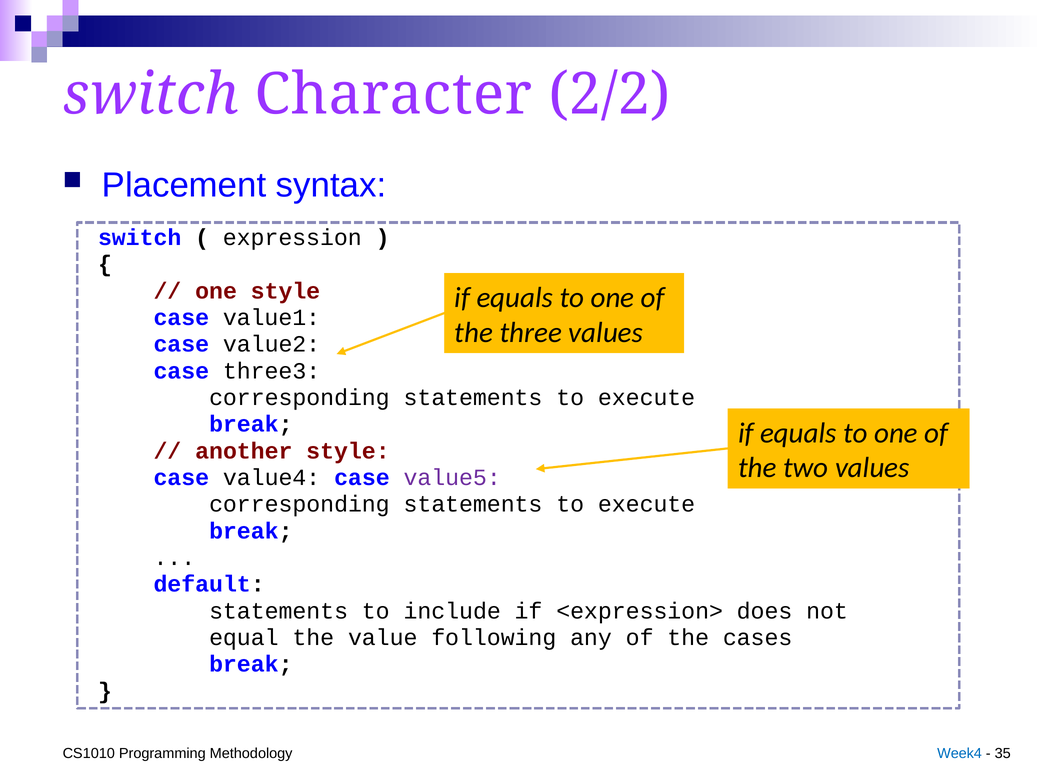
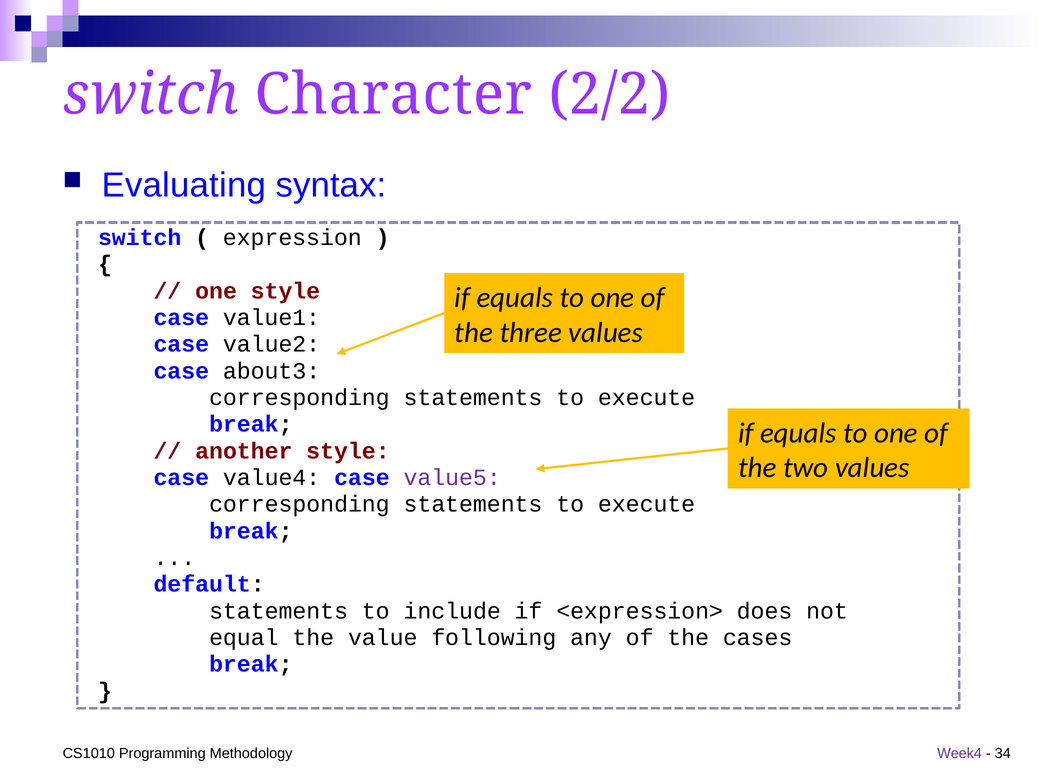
Placement: Placement -> Evaluating (184, 185)
three3: three3 -> about3 (272, 371)
Week4 colour: blue -> purple (960, 753)
35: 35 -> 34 (1003, 753)
